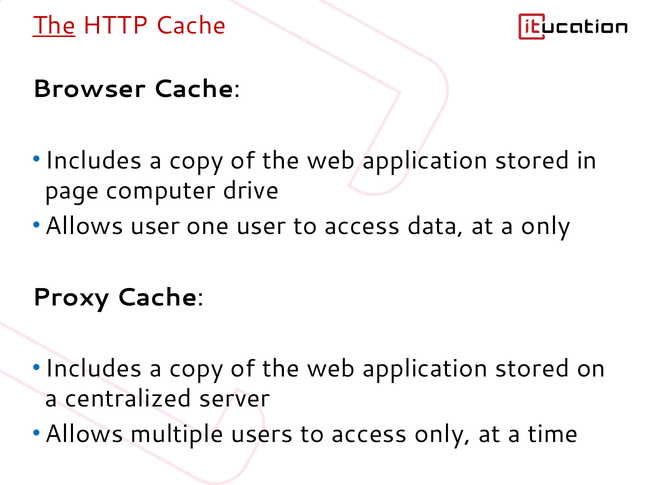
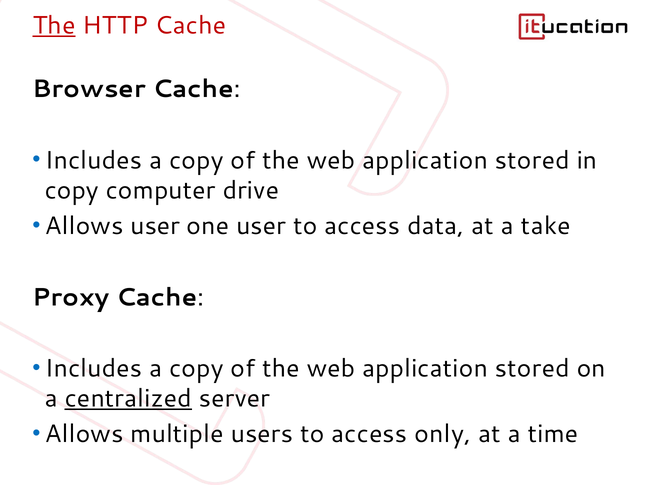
page: page -> copy (72, 191)
a only: only -> take (546, 226)
centralized underline: none -> present (128, 399)
